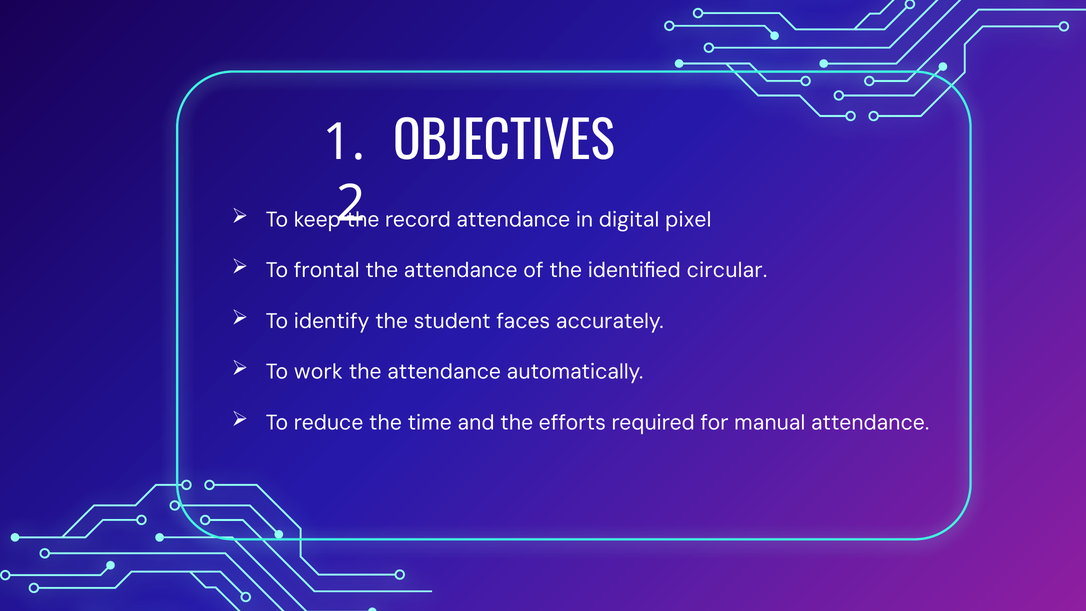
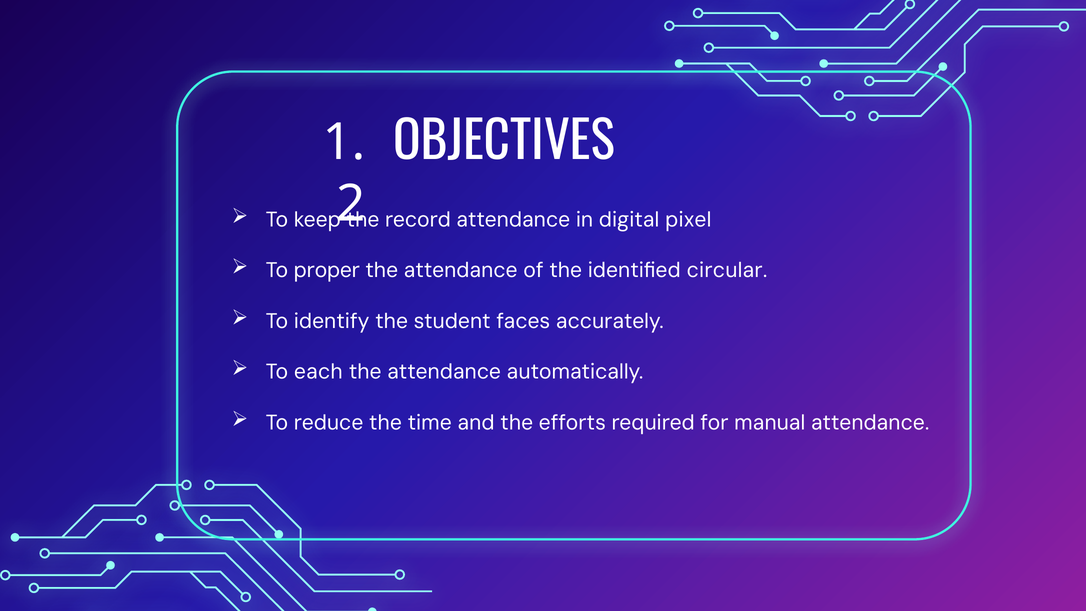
frontal: frontal -> proper (327, 270)
work: work -> each (318, 372)
